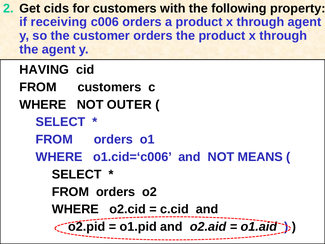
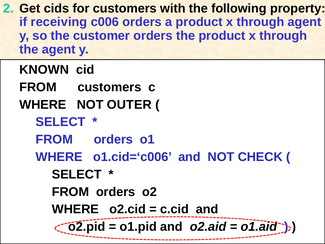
HAVING: HAVING -> KNOWN (44, 70)
MEANS: MEANS -> CHECK (260, 157)
